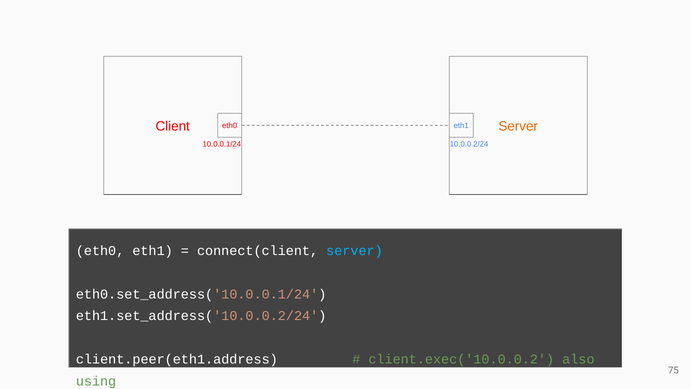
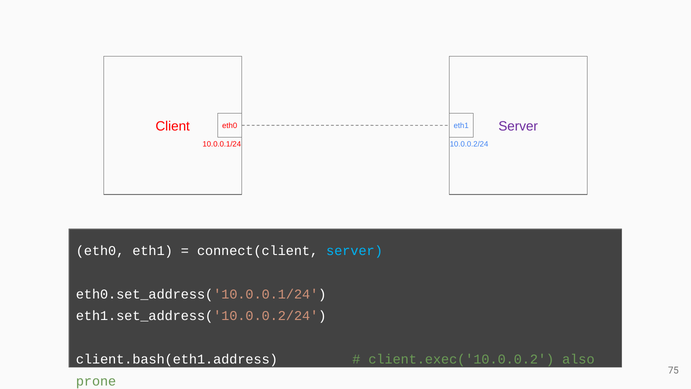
Server colour: orange -> purple (518, 126)
client.peer(eth1.address: client.peer(eth1.address -> client.bash(eth1.address (177, 359)
using: using -> prone (96, 381)
